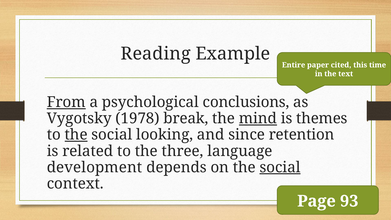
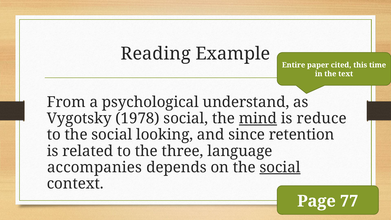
From underline: present -> none (66, 102)
conclusions: conclusions -> understand (246, 102)
1978 break: break -> social (186, 118)
themes: themes -> reduce (322, 118)
the underline: present -> none (76, 135)
development: development -> accompanies (95, 167)
93: 93 -> 77 (349, 201)
